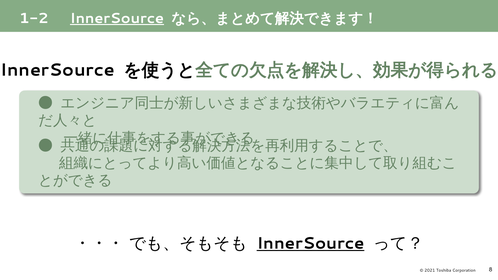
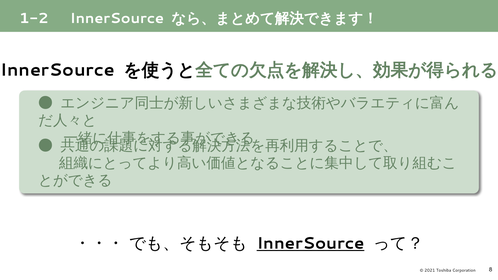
InnerSource underline: present -> none (117, 18)
